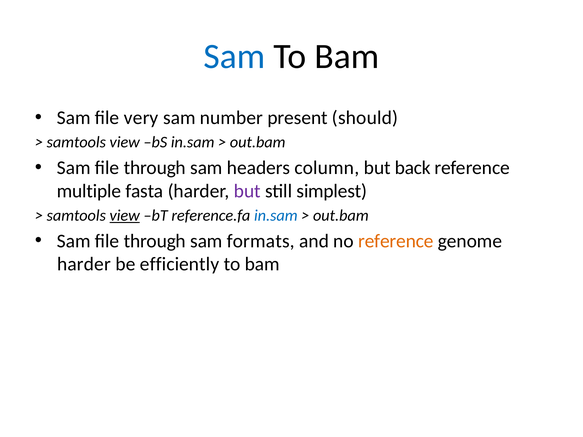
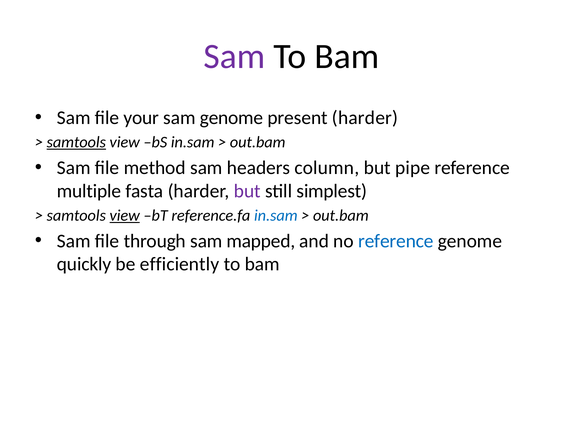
Sam colour: blue -> purple (234, 56)
very: very -> your (141, 118)
sam number: number -> genome (232, 118)
present should: should -> harder (365, 118)
samtools underline: none -> present (76, 142)
through: through -> method (155, 168)
back: back -> pipe (413, 168)
formats: formats -> mapped (261, 241)
reference colour: orange -> blue (396, 241)
harder: harder -> quickly (84, 264)
